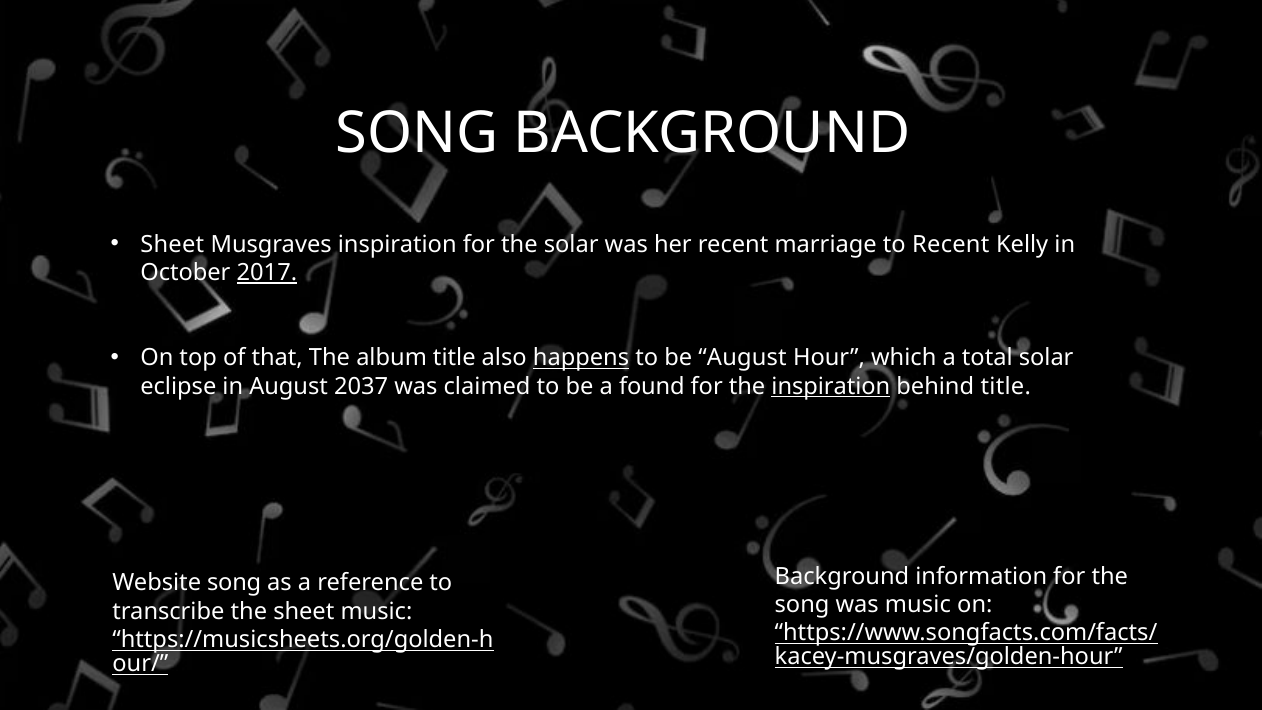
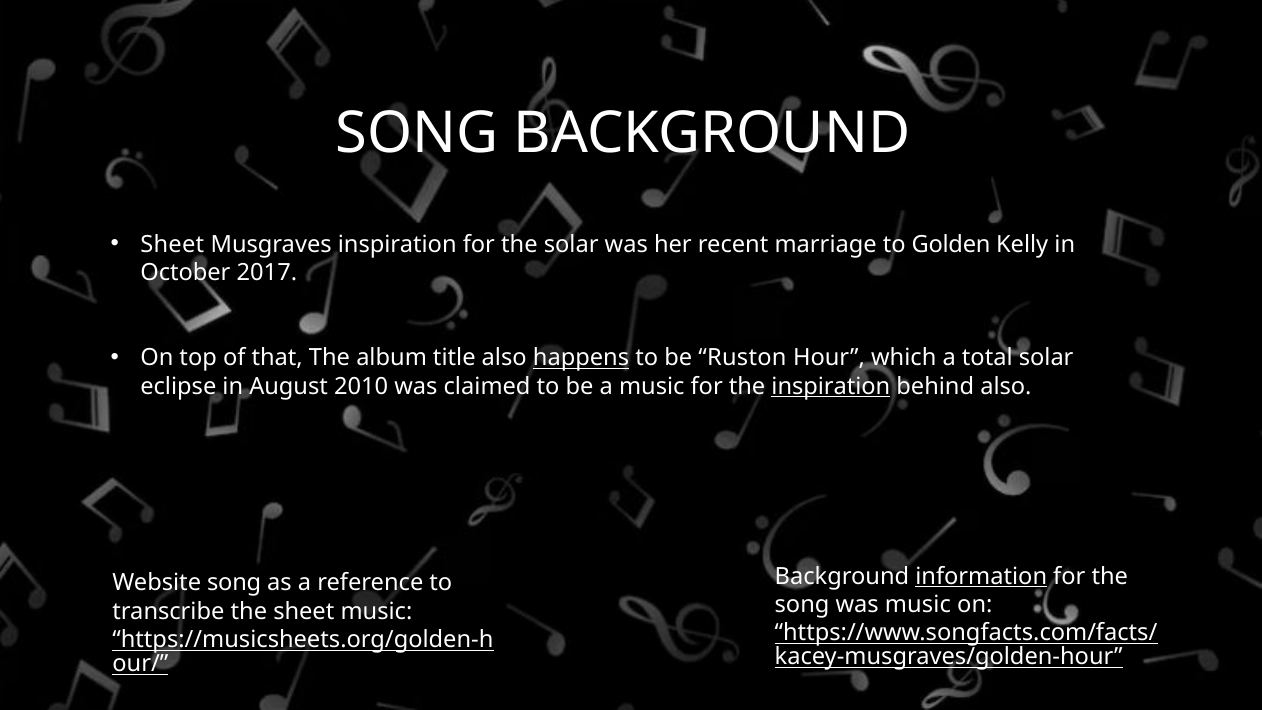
to Recent: Recent -> Golden (951, 244)
2017 underline: present -> none (267, 273)
be August: August -> Ruston (742, 358)
2037: 2037 -> 2010 (361, 386)
a found: found -> music (652, 386)
behind title: title -> also (1006, 386)
information underline: none -> present (981, 576)
